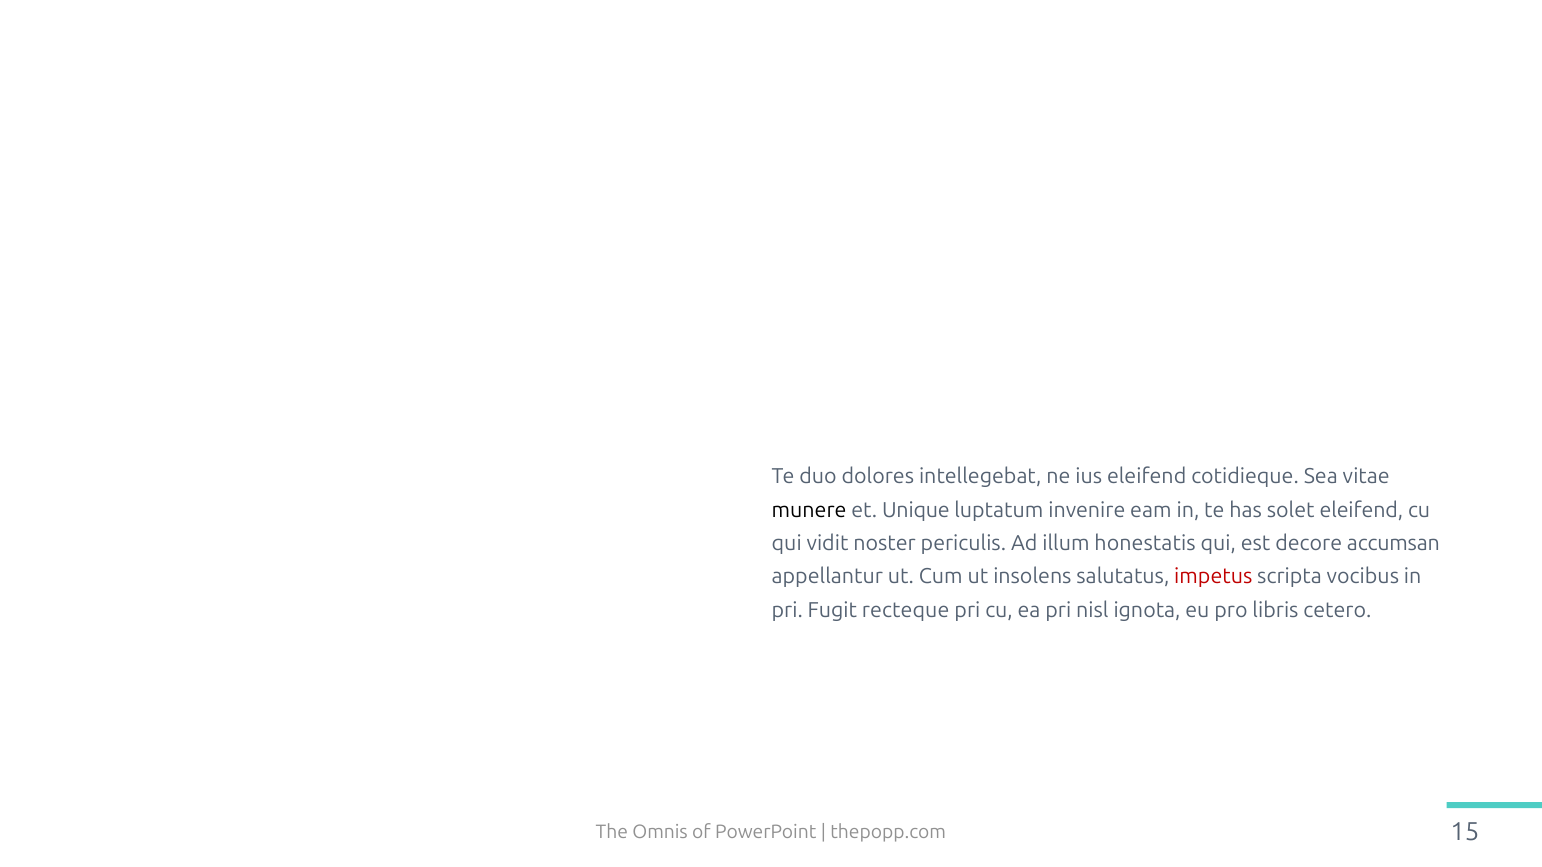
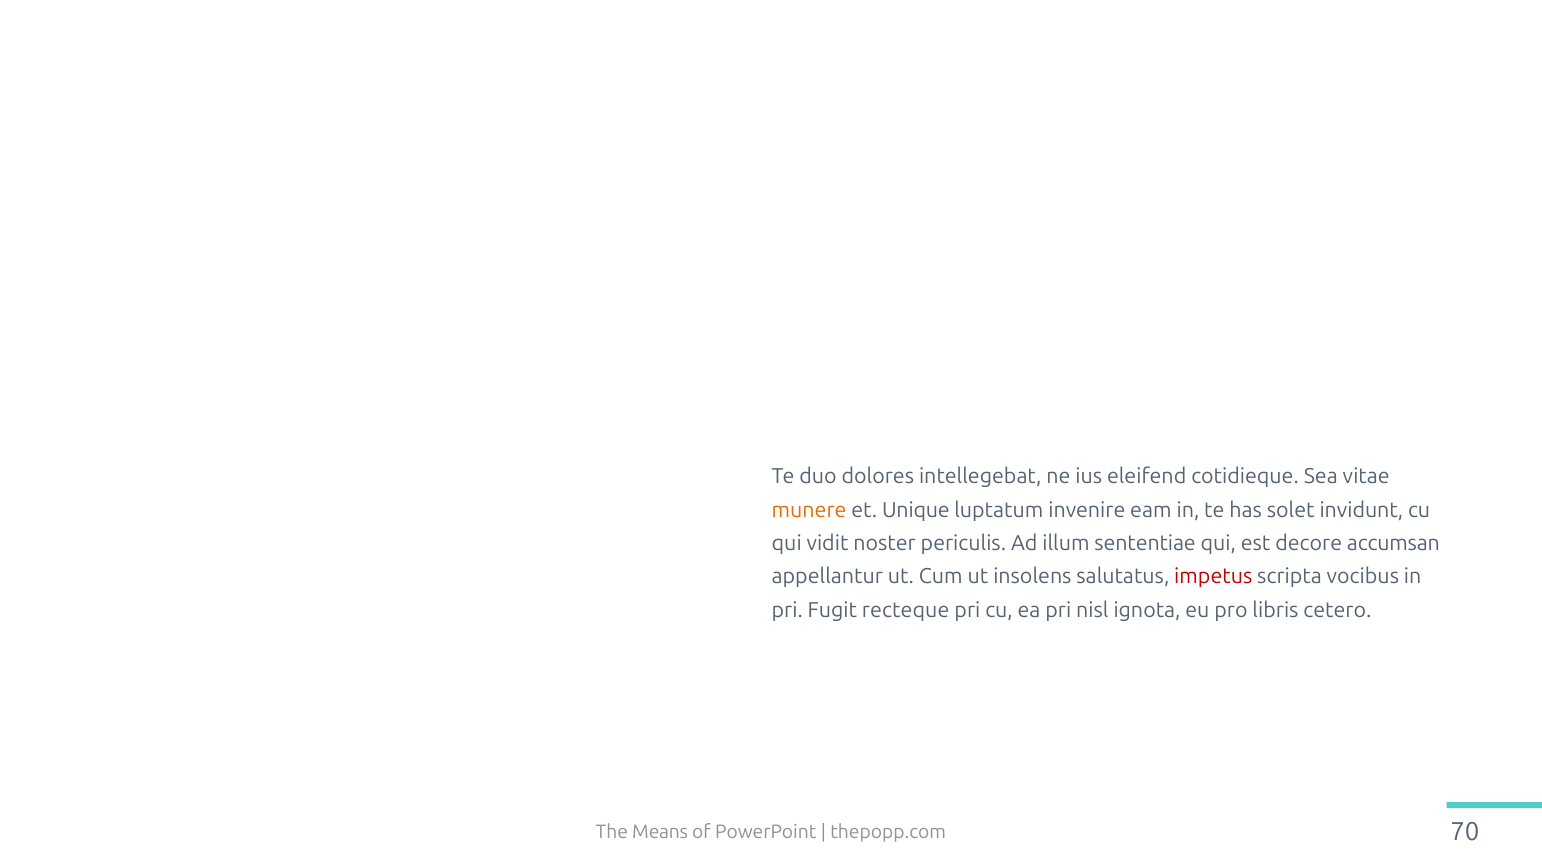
munere colour: black -> orange (809, 510)
solet eleifend: eleifend -> invidunt (1361, 510)
honestatis: honestatis -> sententiae (1145, 544)
Omnis: Omnis -> Means (660, 832)
15: 15 -> 70 (1465, 832)
